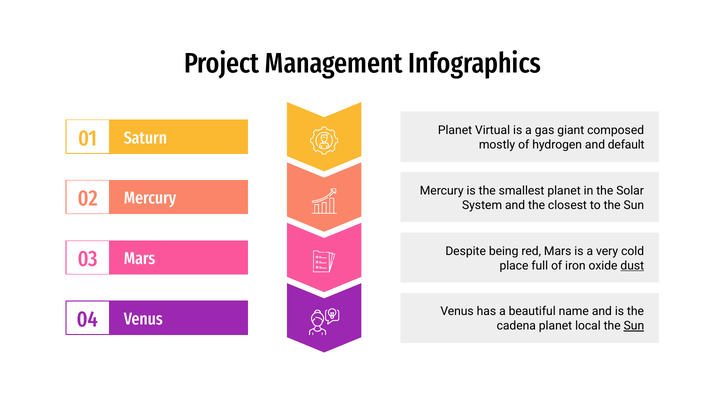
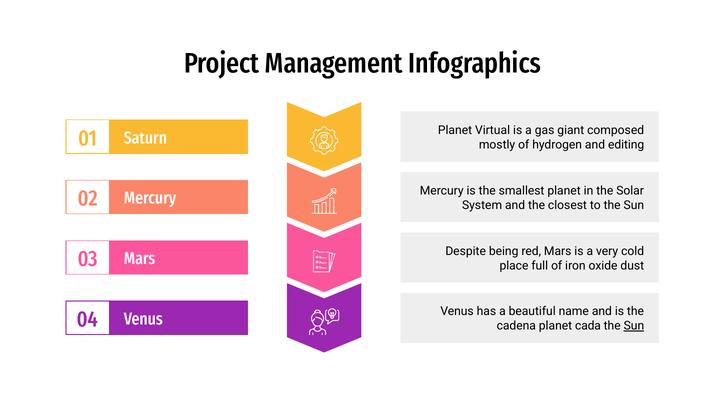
default: default -> editing (626, 145)
dust underline: present -> none (632, 265)
local: local -> cada (588, 326)
